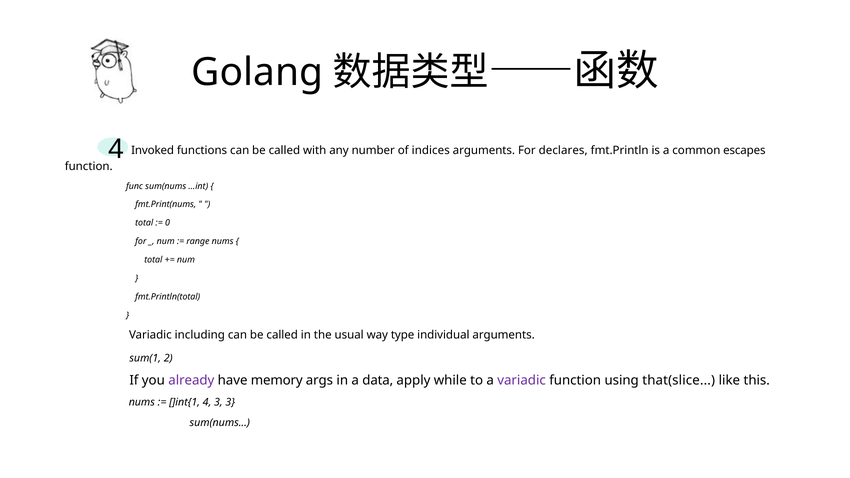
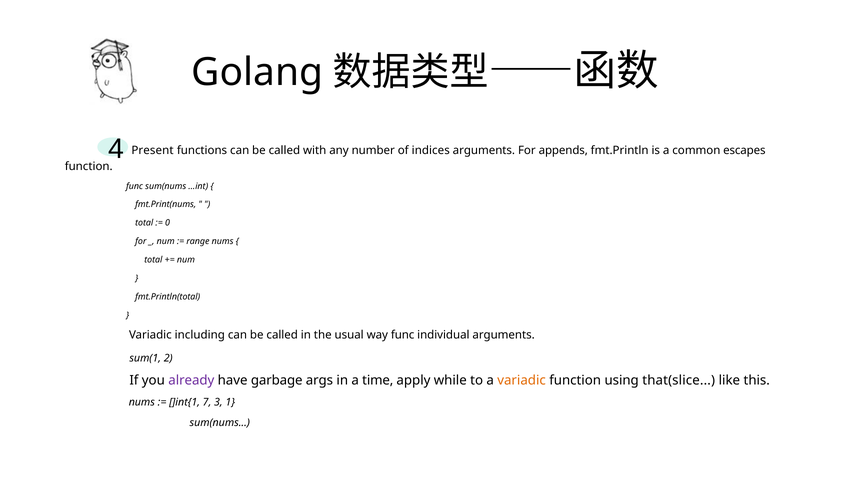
Invoked: Invoked -> Present (153, 150)
declares: declares -> appends (563, 150)
way type: type -> func (403, 335)
memory: memory -> garbage (277, 381)
data: data -> time (378, 381)
variadic colour: purple -> orange (522, 381)
]int{1 4: 4 -> 7 (207, 402)
3 3: 3 -> 1 (230, 402)
